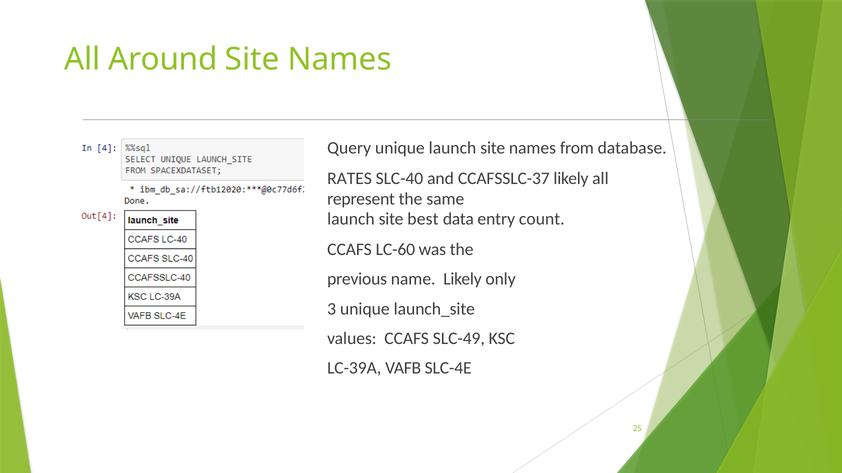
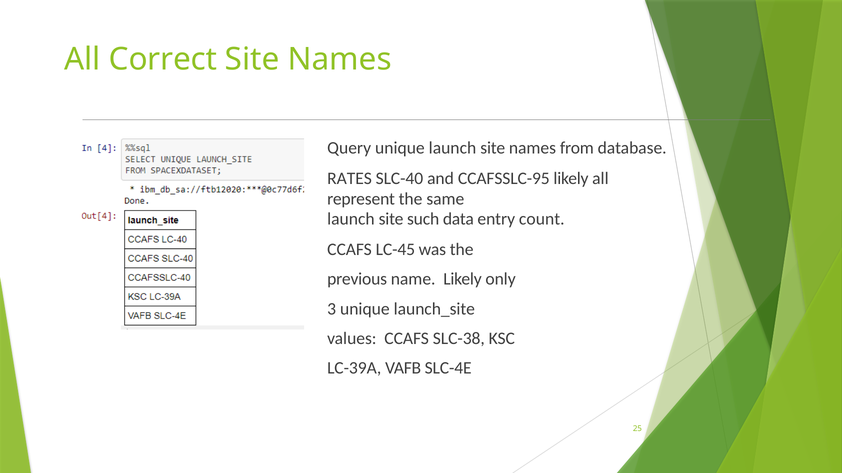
Around: Around -> Correct (163, 60)
CCAFSSLC-37: CCAFSSLC-37 -> CCAFSSLC-95 (504, 179)
best: best -> such (423, 219)
LC-60: LC-60 -> LC-45 (395, 250)
SLC-49: SLC-49 -> SLC-38 (459, 339)
